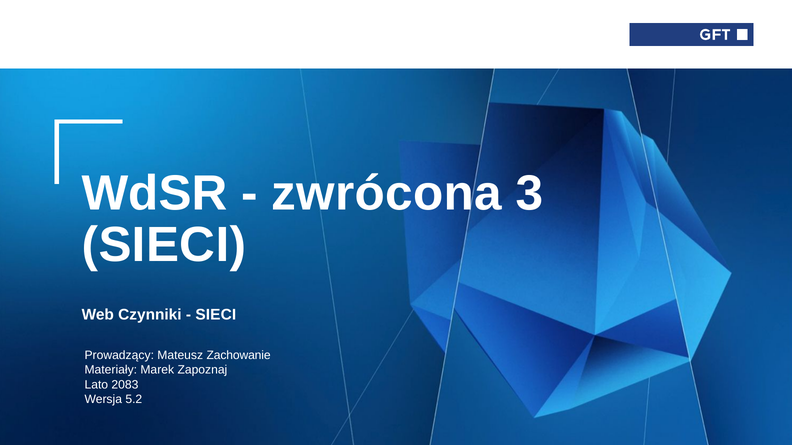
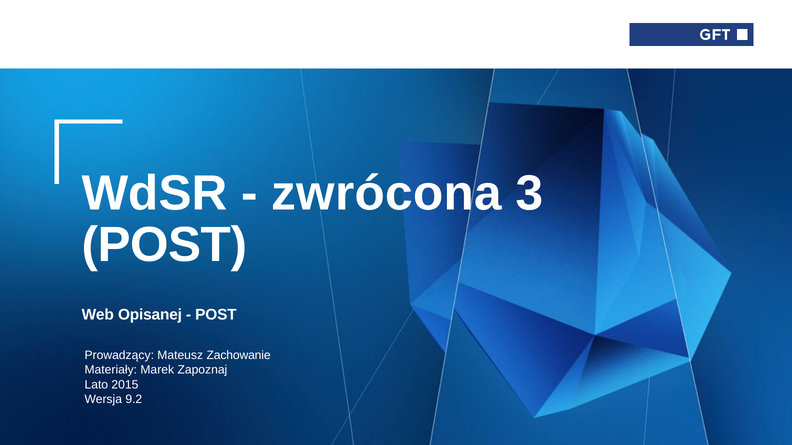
SIECI: SIECI -> POST (164, 245)
Czynniki: Czynniki -> Opisanej (150, 315)
SIECI: SIECI -> POST (216, 315)
2083: 2083 -> 2015 (125, 385)
5.2: 5.2 -> 9.2 (134, 399)
